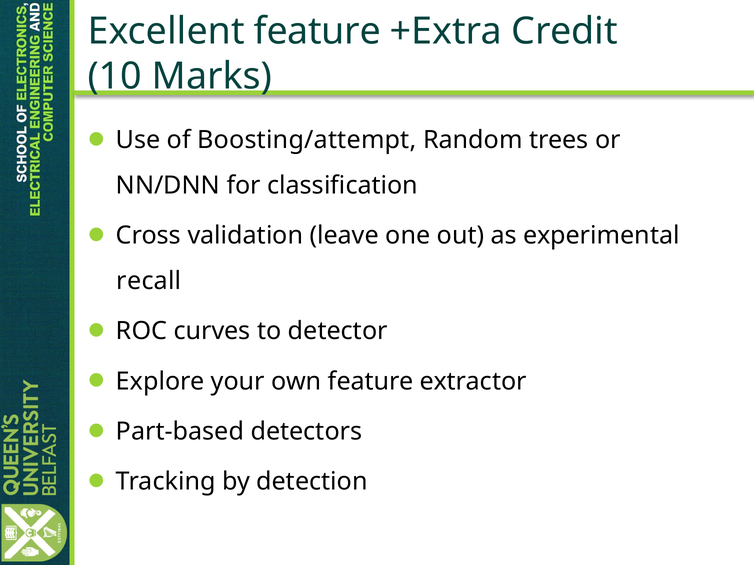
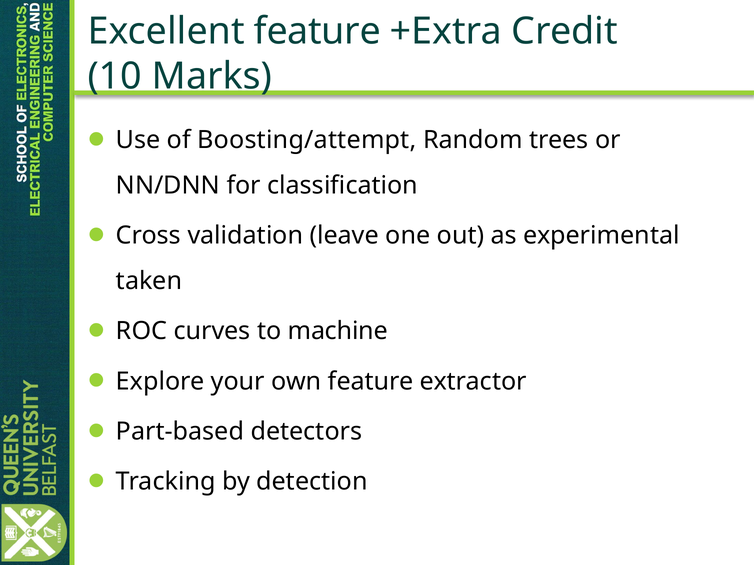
recall: recall -> taken (149, 281)
detector: detector -> machine (338, 331)
